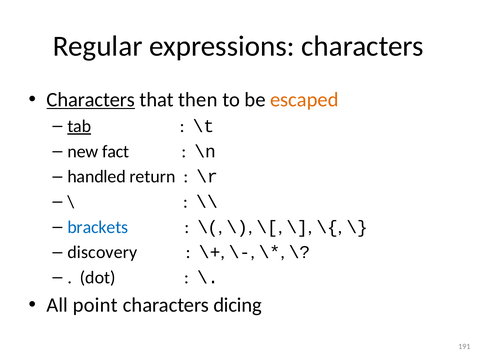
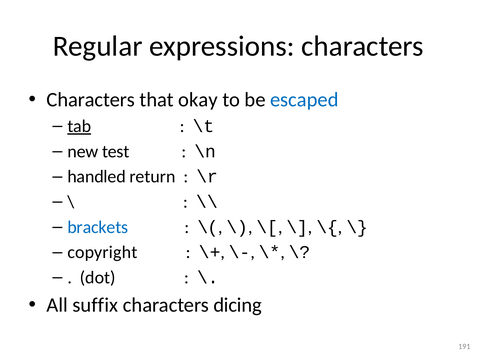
Characters underline: present -> none (91, 100)
then: then -> okay (198, 100)
escaped colour: orange -> blue (304, 100)
fact: fact -> test (116, 151)
discovery: discovery -> copyright (102, 252)
point: point -> suffix (95, 305)
